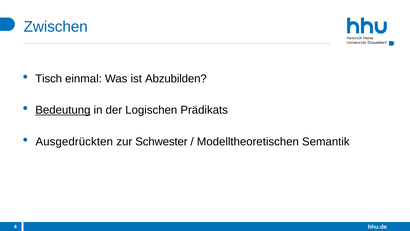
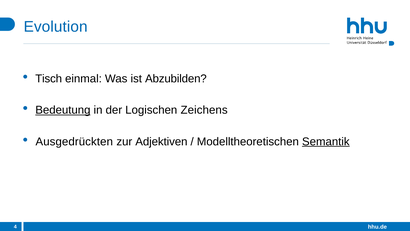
Zwischen: Zwischen -> Evolution (56, 27)
Prädikats: Prädikats -> Zeichens (204, 110)
Schwester: Schwester -> Adjektiven (161, 142)
Semantik underline: none -> present (326, 142)
